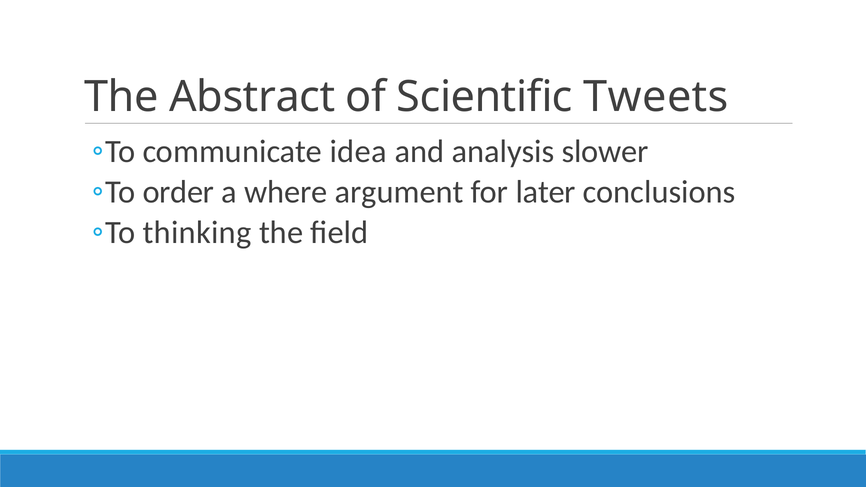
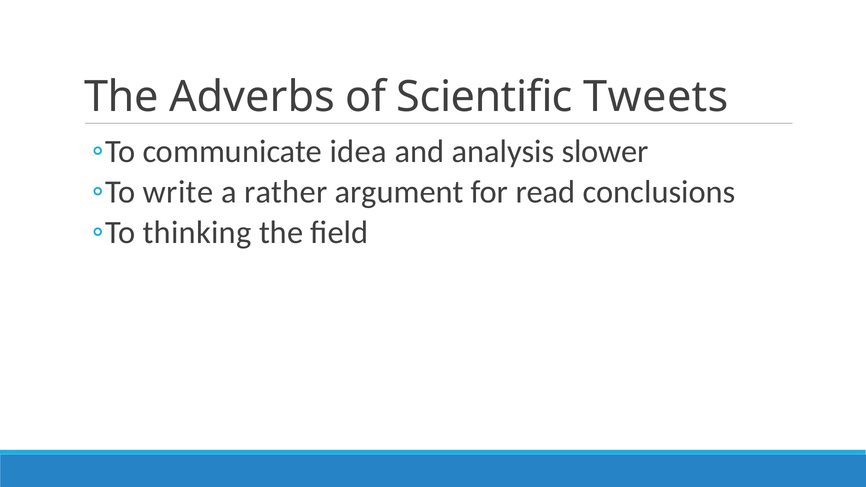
Abstract: Abstract -> Adverbs (252, 97)
order: order -> write (178, 192)
where: where -> rather (286, 192)
later: later -> read (546, 192)
